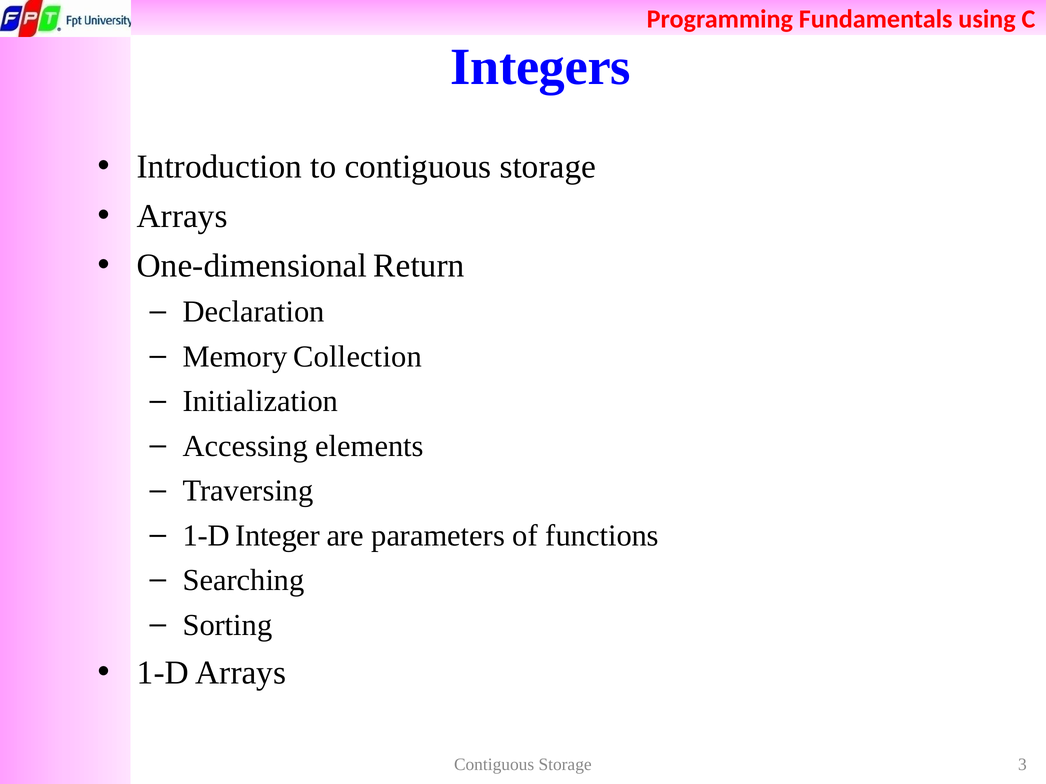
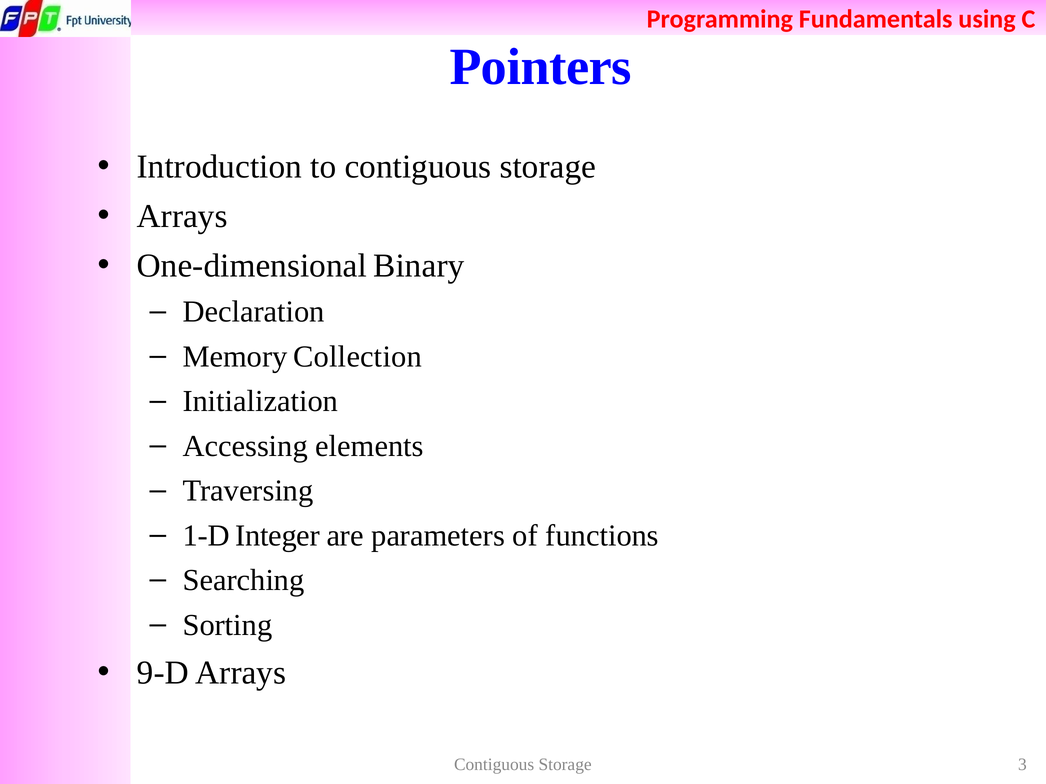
Integers: Integers -> Pointers (541, 67)
Return: Return -> Binary (419, 266)
1-D: 1-D -> 9-D (163, 673)
